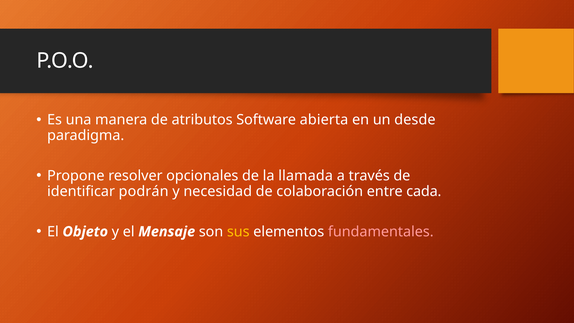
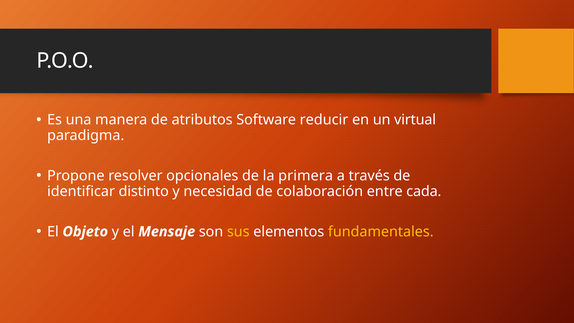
abierta: abierta -> reducir (324, 120)
desde: desde -> virtual (415, 120)
llamada: llamada -> primera (306, 176)
podrán: podrán -> distinto (144, 191)
fundamentales colour: pink -> yellow (381, 232)
